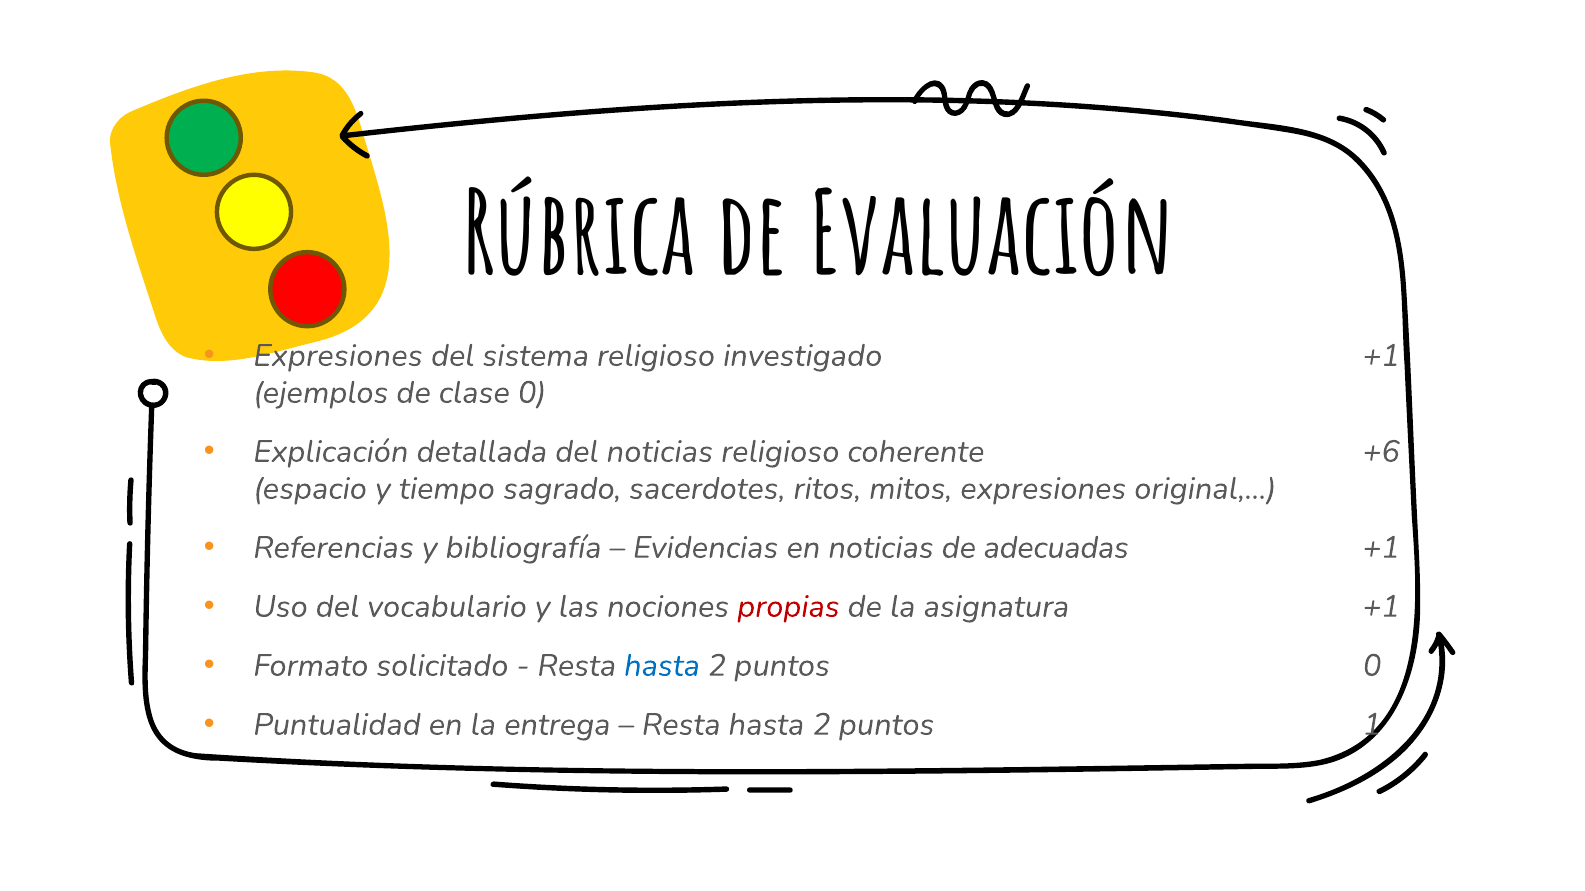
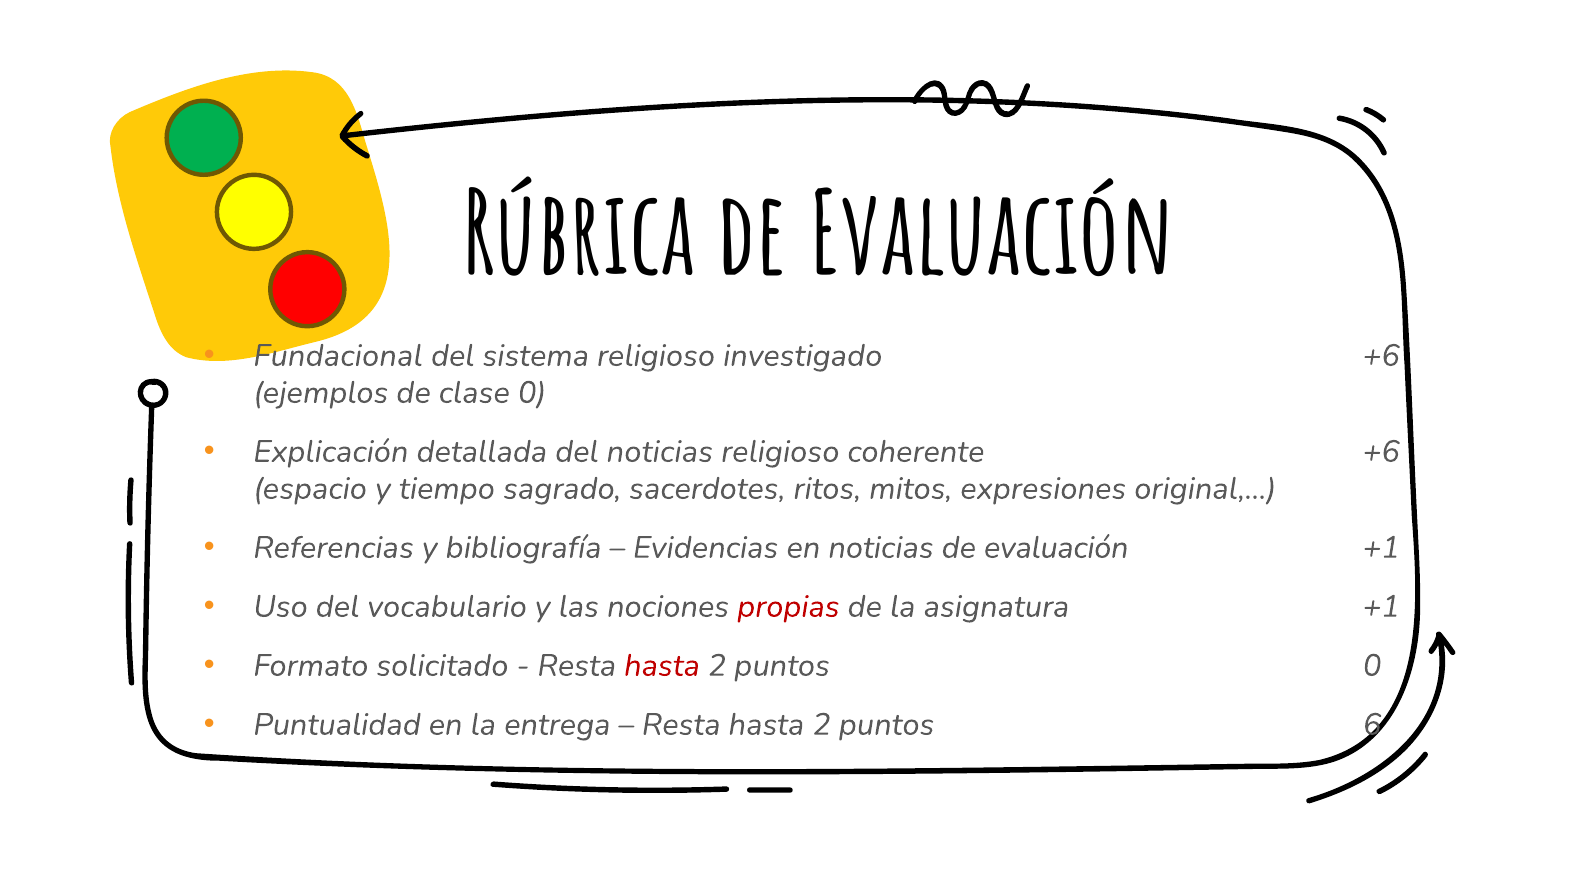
Expresiones: Expresiones -> Fundacional (338, 356)
investigado +1: +1 -> +6 (1381, 356)
noticias de adecuadas: adecuadas -> evaluación (1056, 548)
hasta colour: blue -> red (662, 666)
1: 1 -> 6 (1372, 725)
